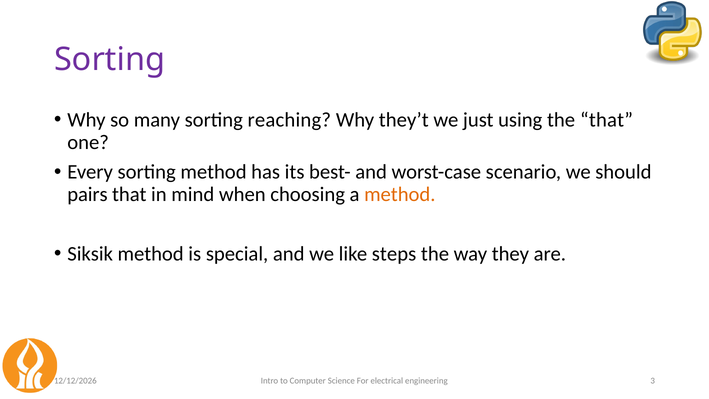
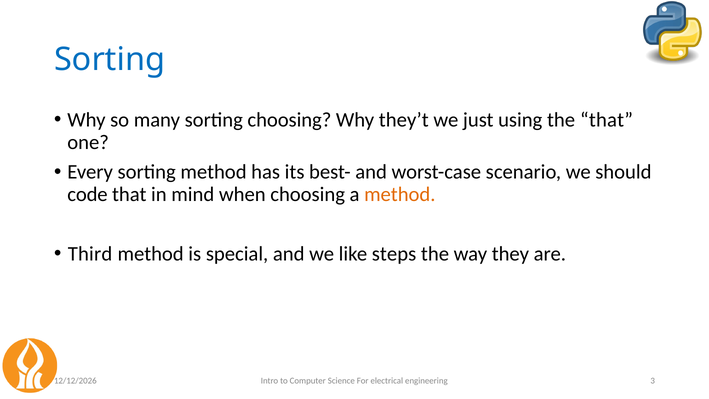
Sorting colour: purple -> blue (110, 60)
sorting reaching: reaching -> choosing (289, 120)
pairs: pairs -> code (87, 194)
Siksik: Siksik -> Third (90, 254)
